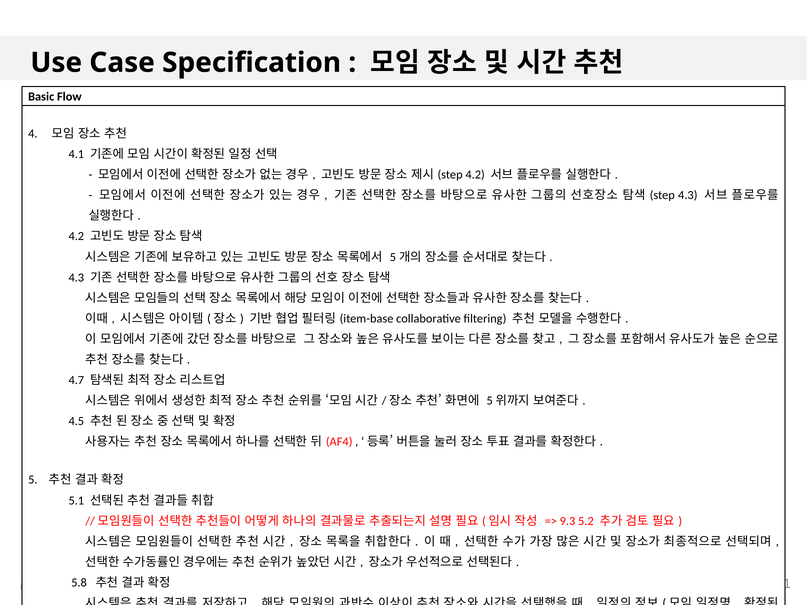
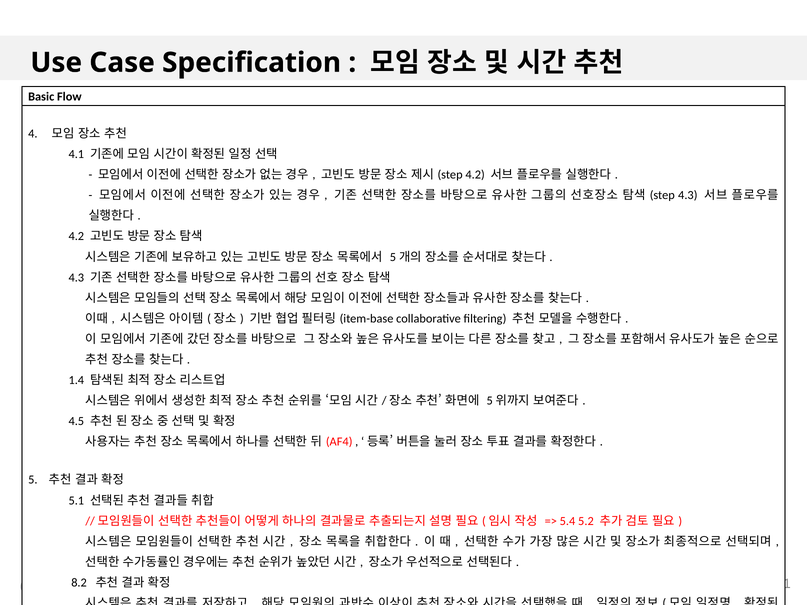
4.7: 4.7 -> 1.4 (76, 380)
9.3: 9.3 -> 5.4 (568, 521)
5.8: 5.8 -> 8.2 (79, 583)
